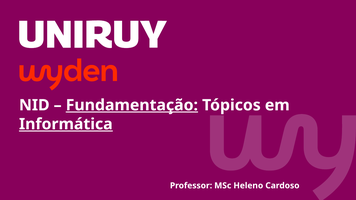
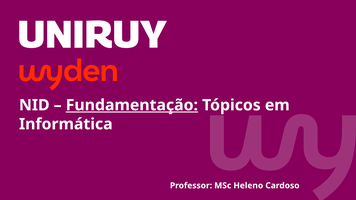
Informática underline: present -> none (66, 124)
